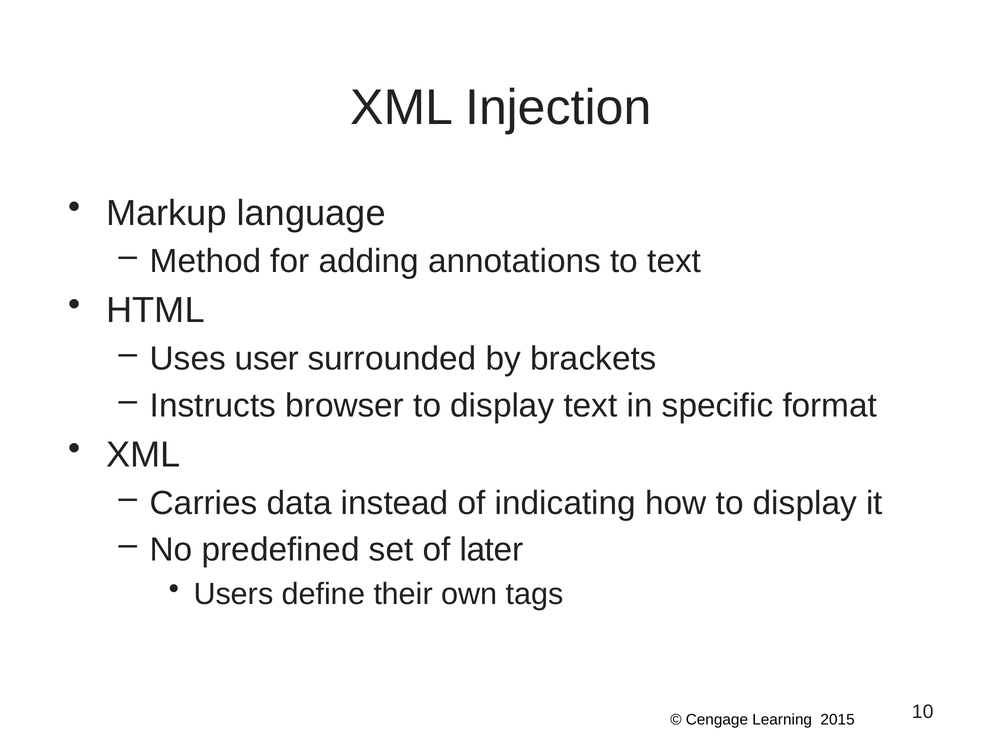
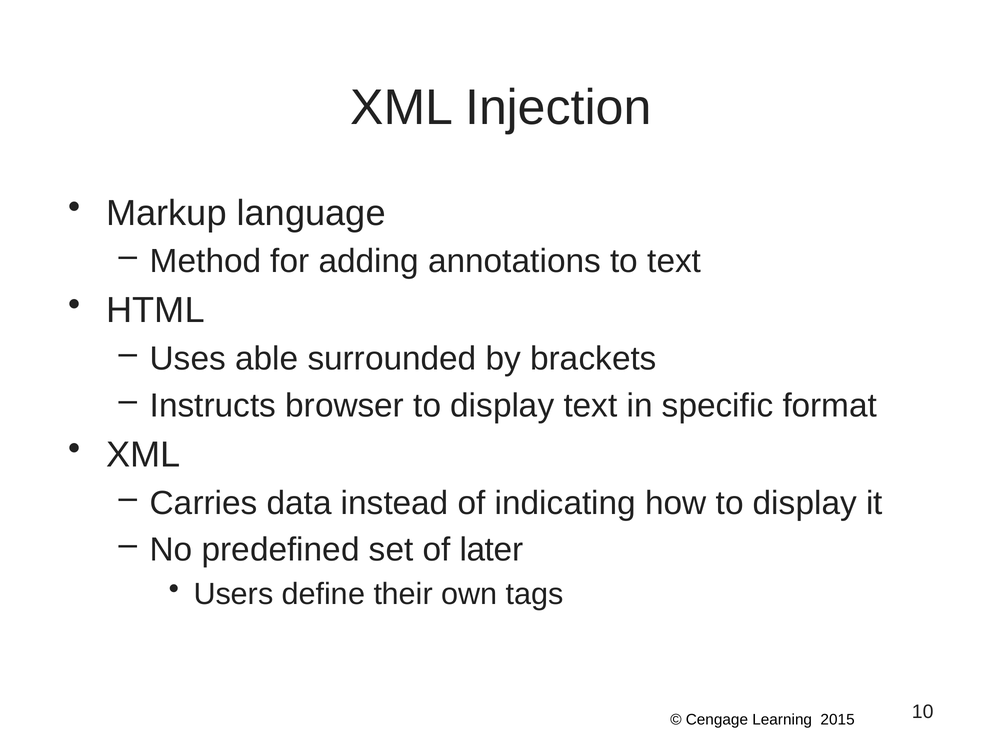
user: user -> able (267, 359)
